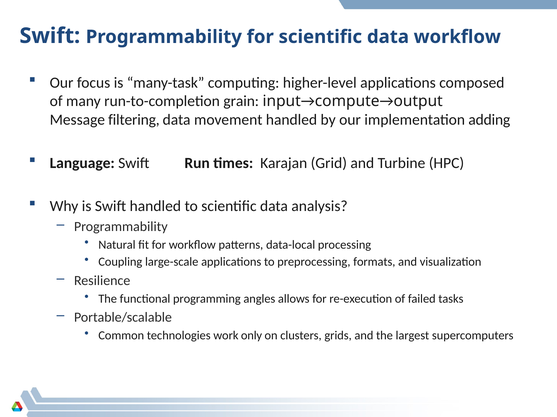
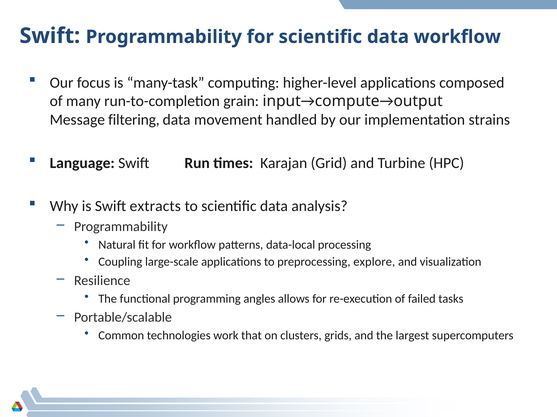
adding: adding -> strains (489, 120)
Swift handled: handled -> extracts (155, 207)
formats: formats -> explore (374, 262)
only: only -> that (251, 336)
